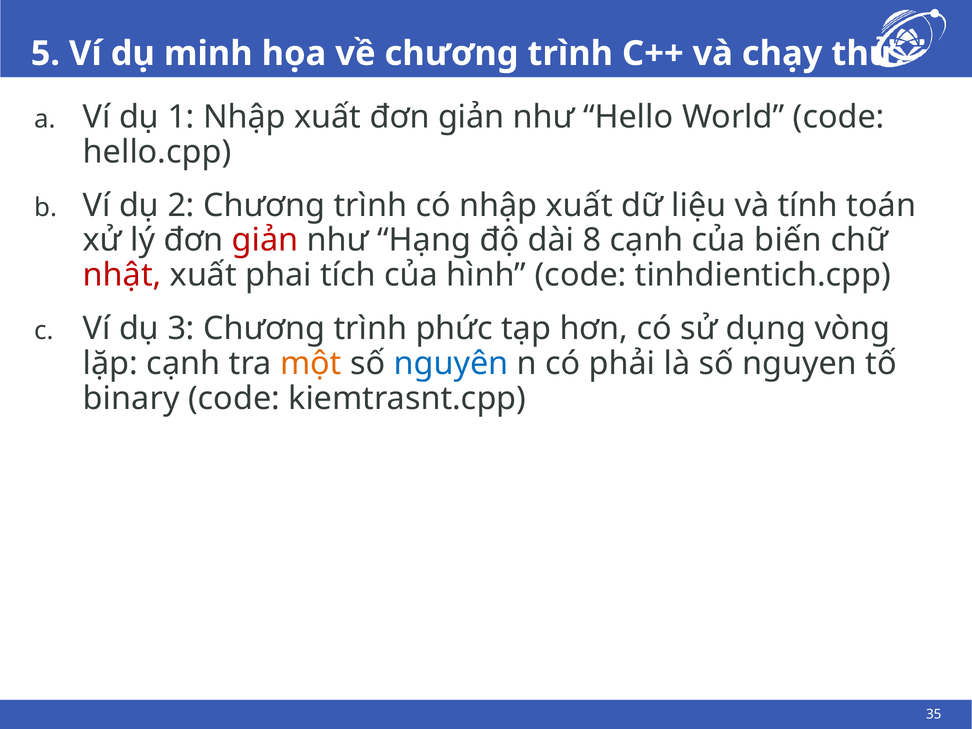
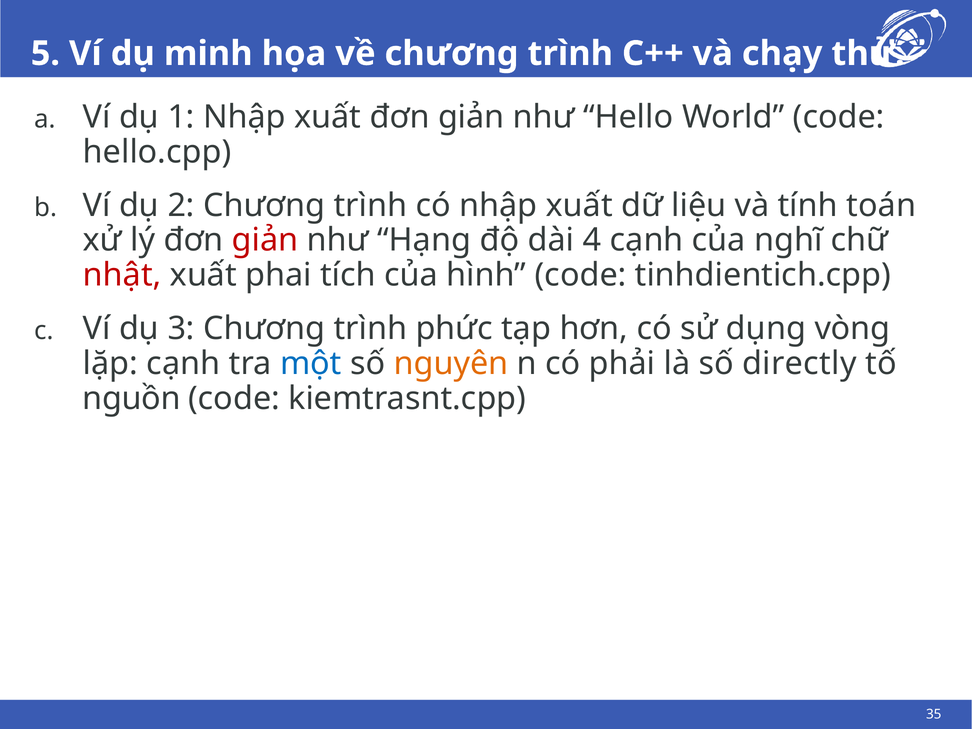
8: 8 -> 4 (592, 240)
biến: biến -> nghĩ (788, 240)
một colour: orange -> blue (311, 363)
nguyên colour: blue -> orange (451, 363)
nguyen: nguyen -> directly (799, 363)
binary: binary -> nguồn (132, 398)
